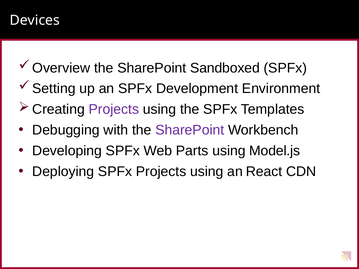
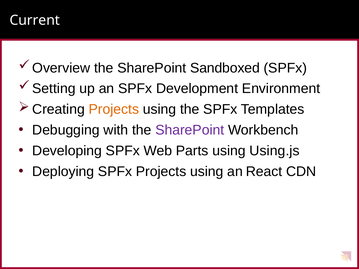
Devices: Devices -> Current (35, 20)
Projects colour: purple -> orange (114, 109)
Model.js: Model.js -> Using.js (275, 151)
